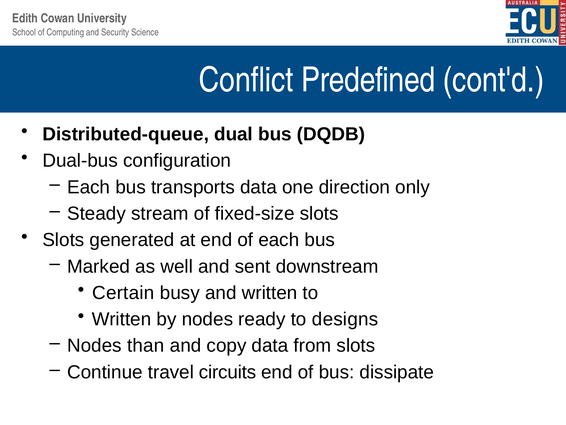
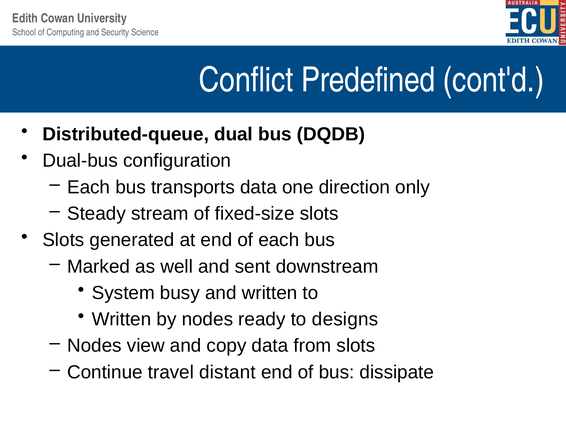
Certain: Certain -> System (123, 293)
than: than -> view (146, 345)
circuits: circuits -> distant (227, 372)
